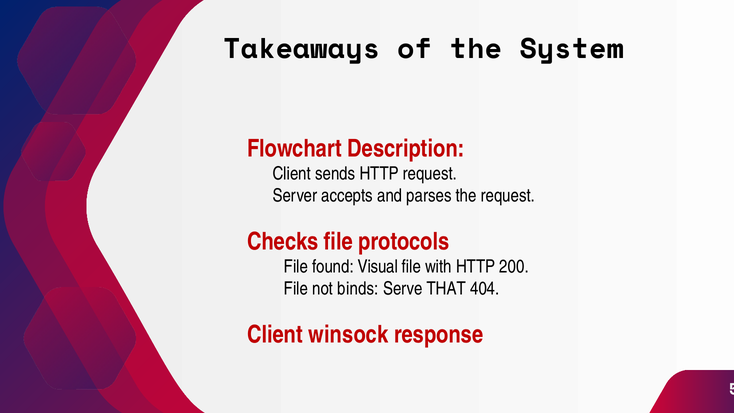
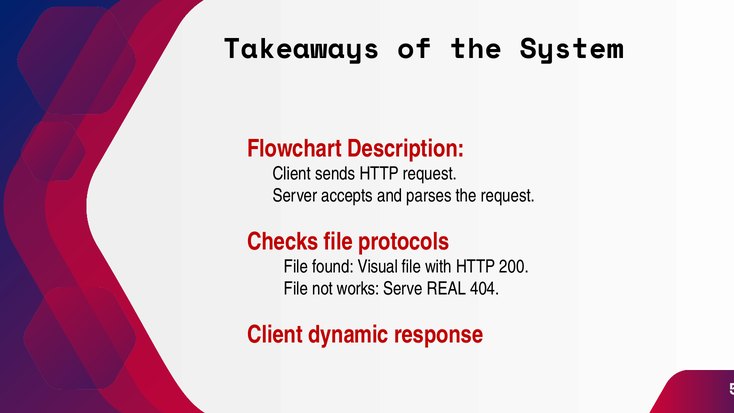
binds: binds -> works (358, 289)
THAT: THAT -> REAL (446, 289)
winsock: winsock -> dynamic (349, 334)
